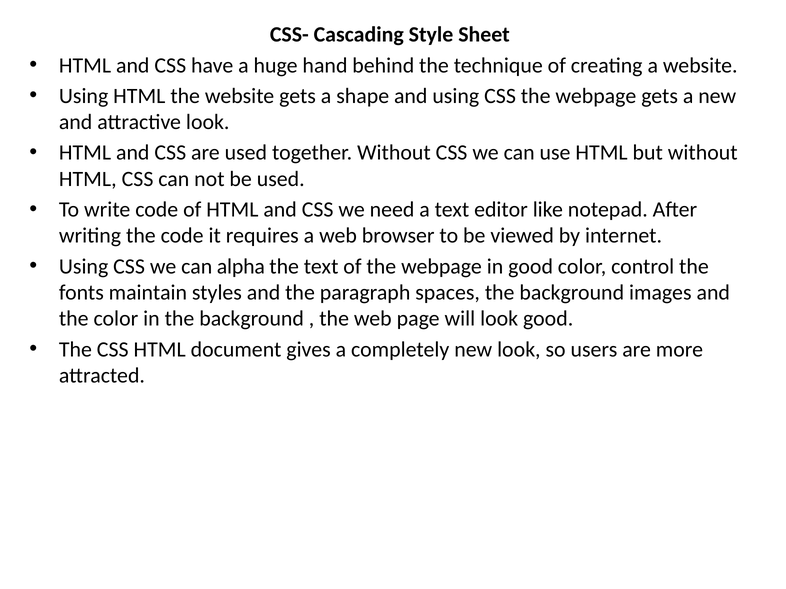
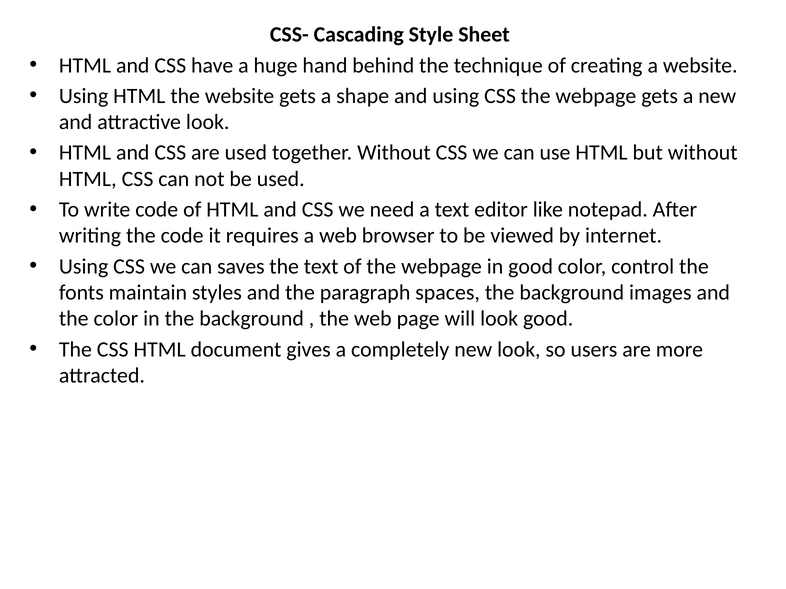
alpha: alpha -> saves (241, 267)
